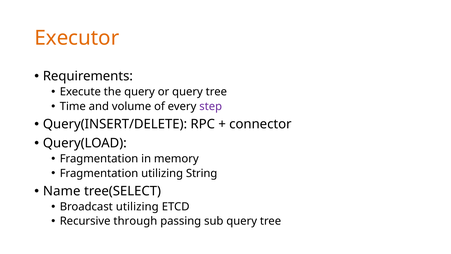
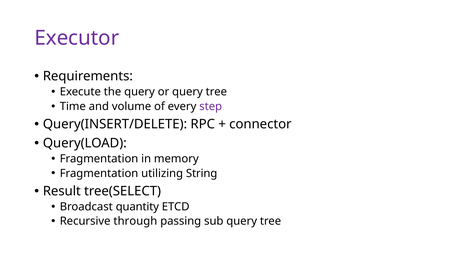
Executor colour: orange -> purple (77, 38)
Name: Name -> Result (62, 191)
Broadcast utilizing: utilizing -> quantity (137, 206)
